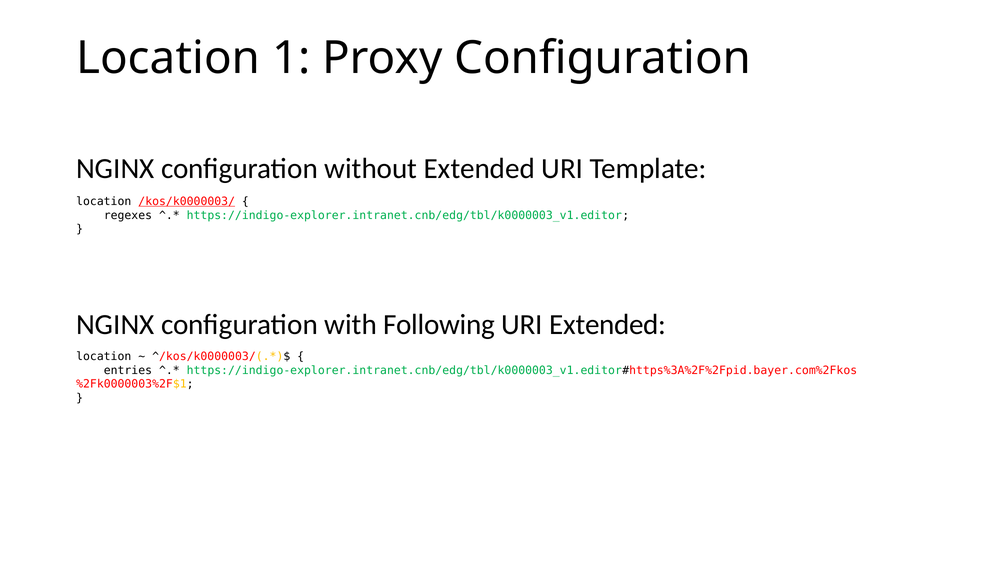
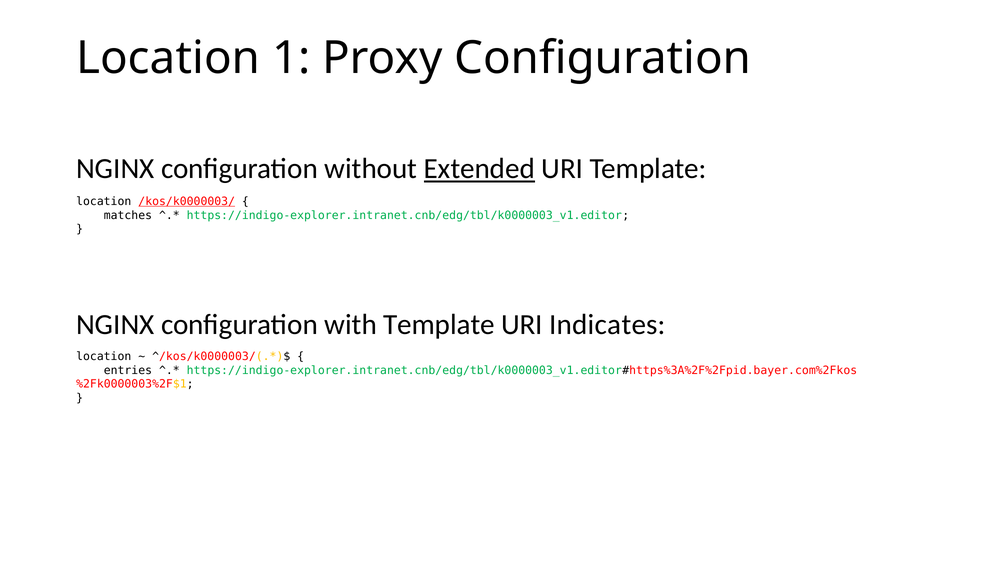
Extended underline: none -> present (479, 169)
regexes: regexes -> matches (128, 215)
with Following: Following -> Template (439, 324)
URI Extended: Extended -> Indicates (608, 324)
